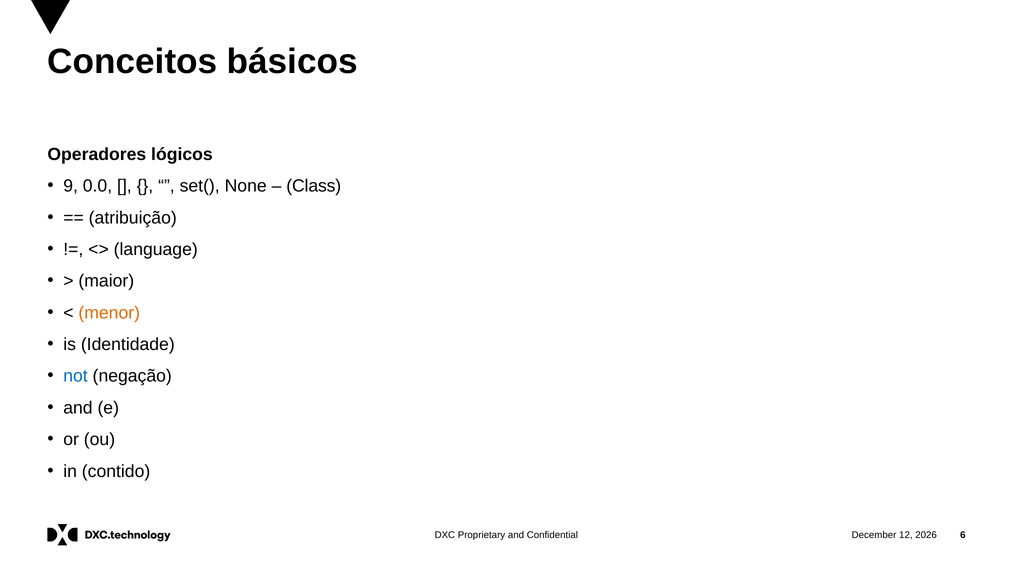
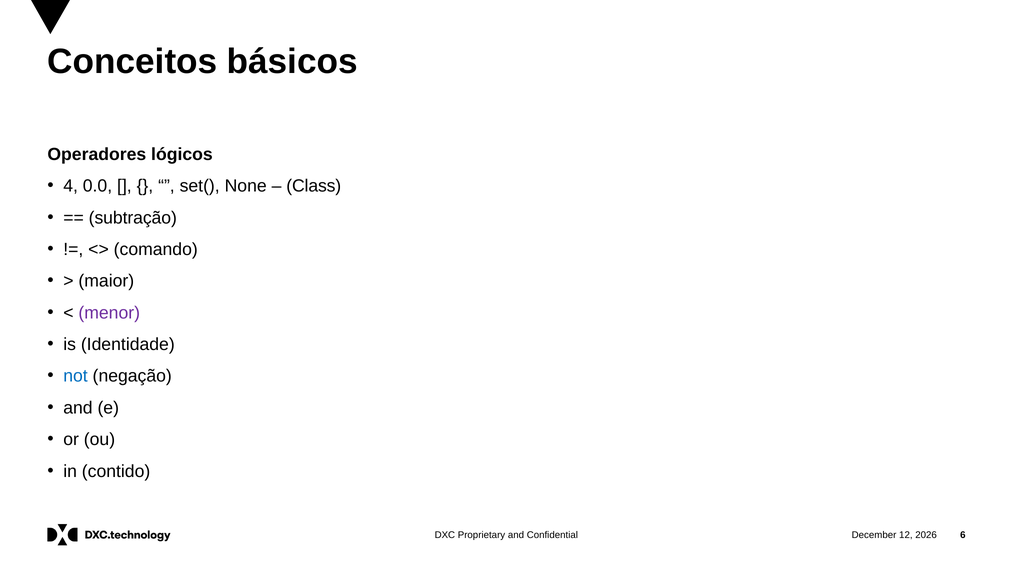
9: 9 -> 4 (71, 186)
atribuição: atribuição -> subtração (133, 218)
language: language -> comando (156, 249)
menor colour: orange -> purple (109, 313)
